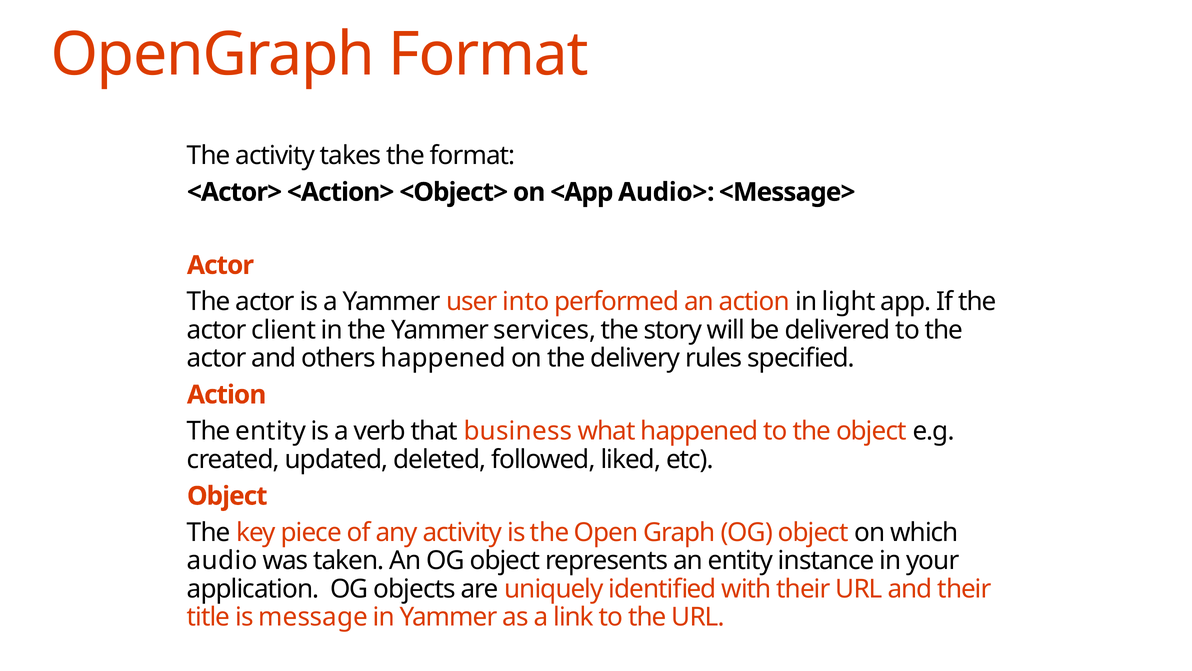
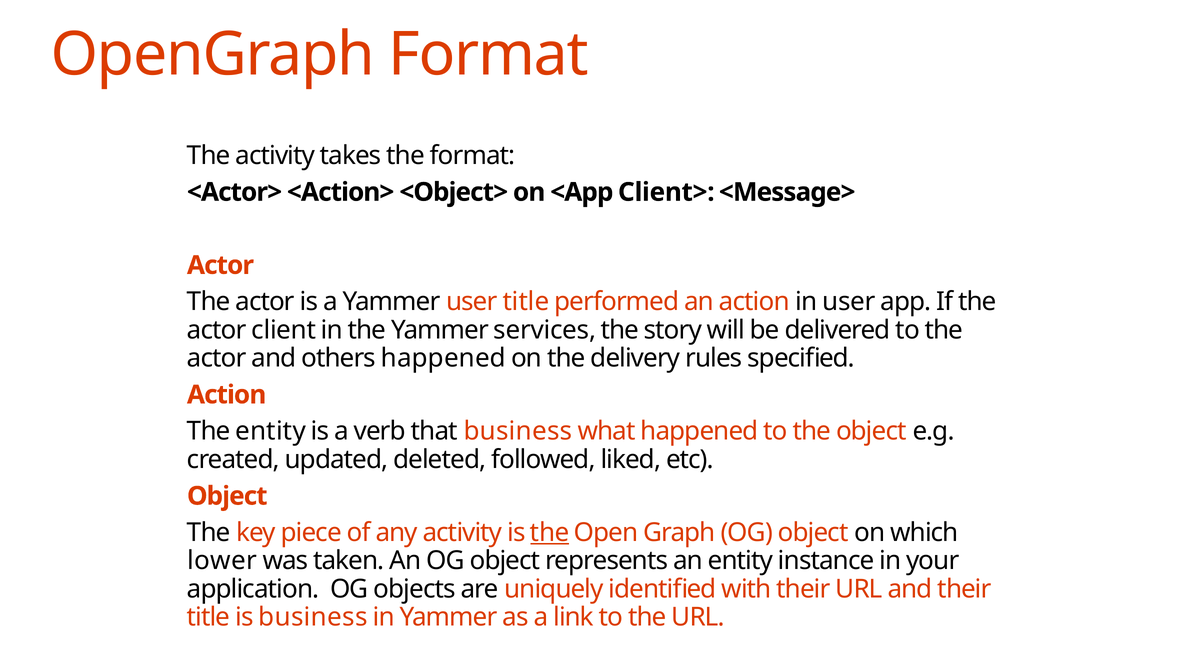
Audio>: Audio> -> Client> (666, 192)
user into: into -> title (526, 302)
in light: light -> user (849, 302)
the underline: none -> present (550, 532)
audio: audio -> lower (222, 561)
is message: message -> business (313, 617)
